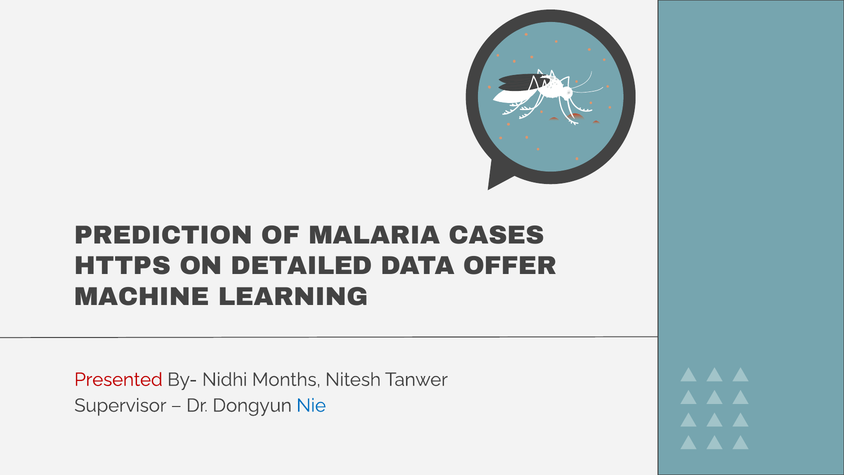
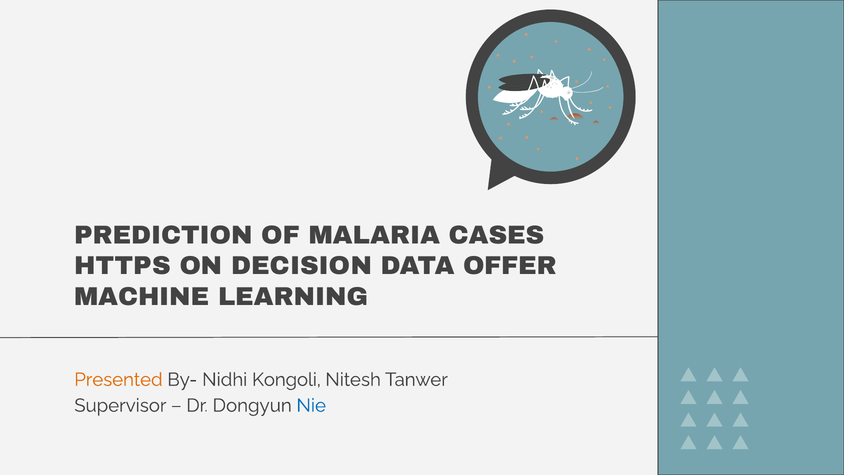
DETAILED: DETAILED -> DECISION (302, 266)
Presented colour: red -> orange (118, 379)
Months: Months -> Kongoli (286, 379)
